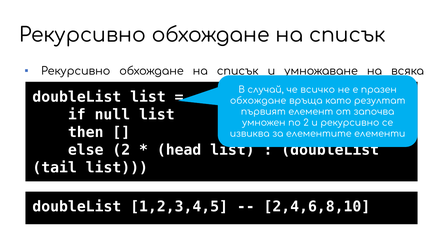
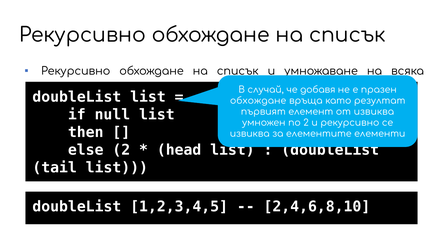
всичко: всичко -> добавя (318, 90)
от започва: започва -> извиква (374, 112)
